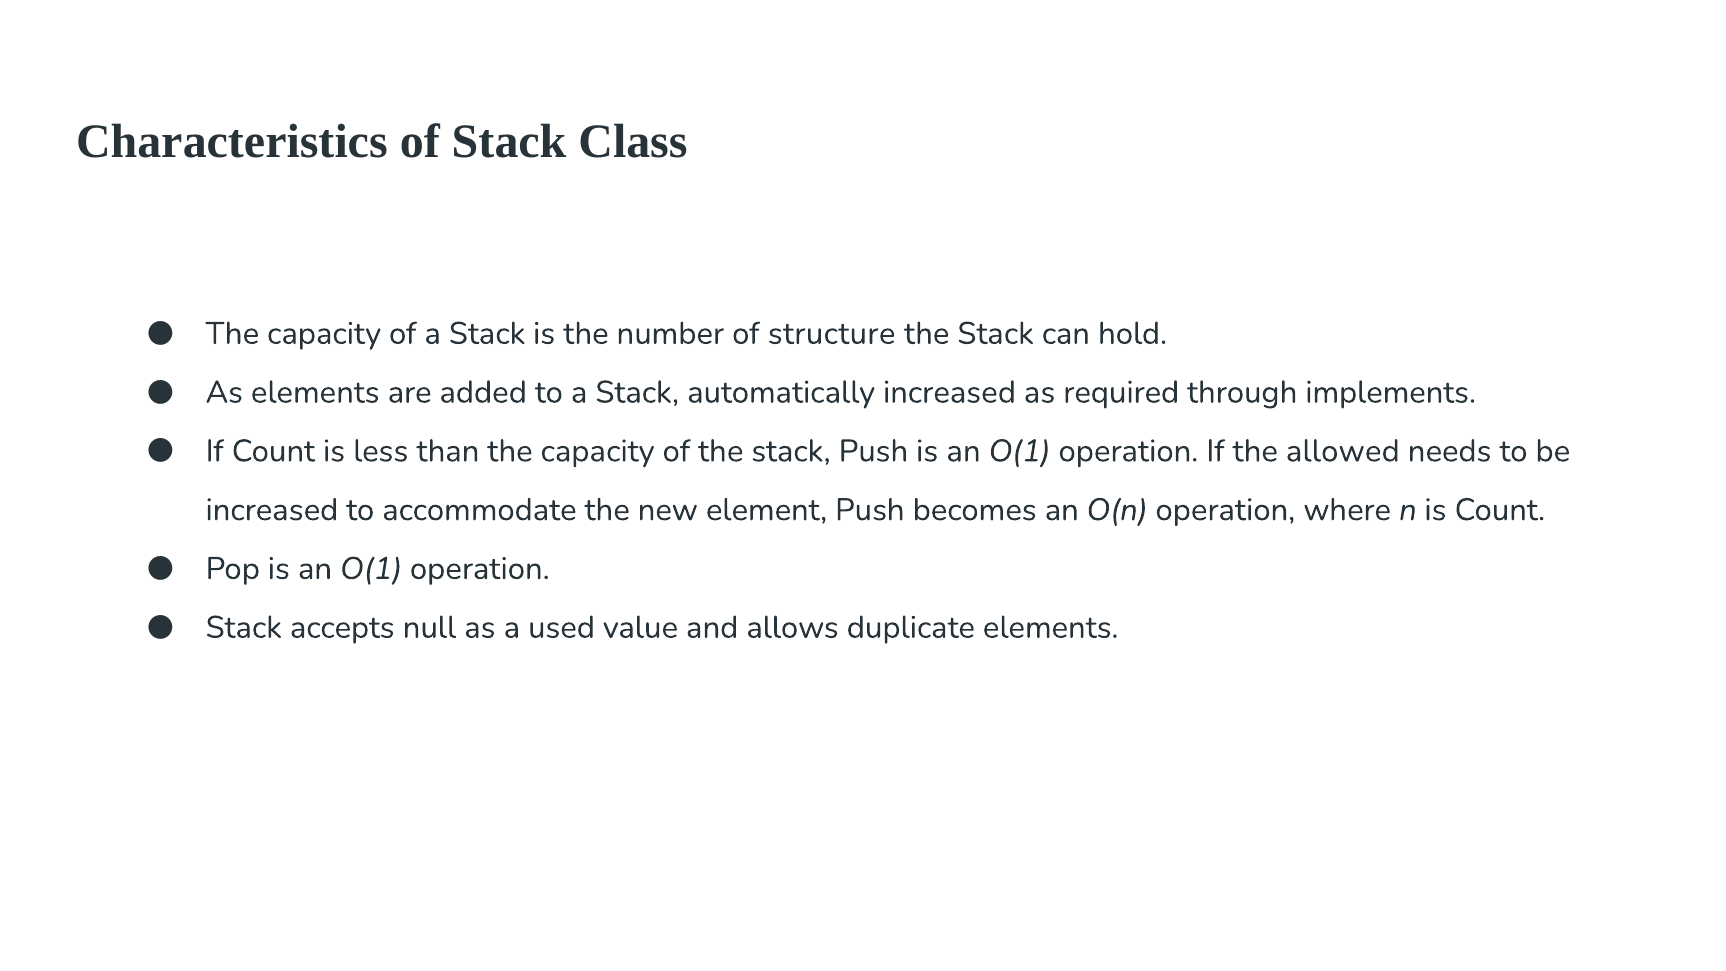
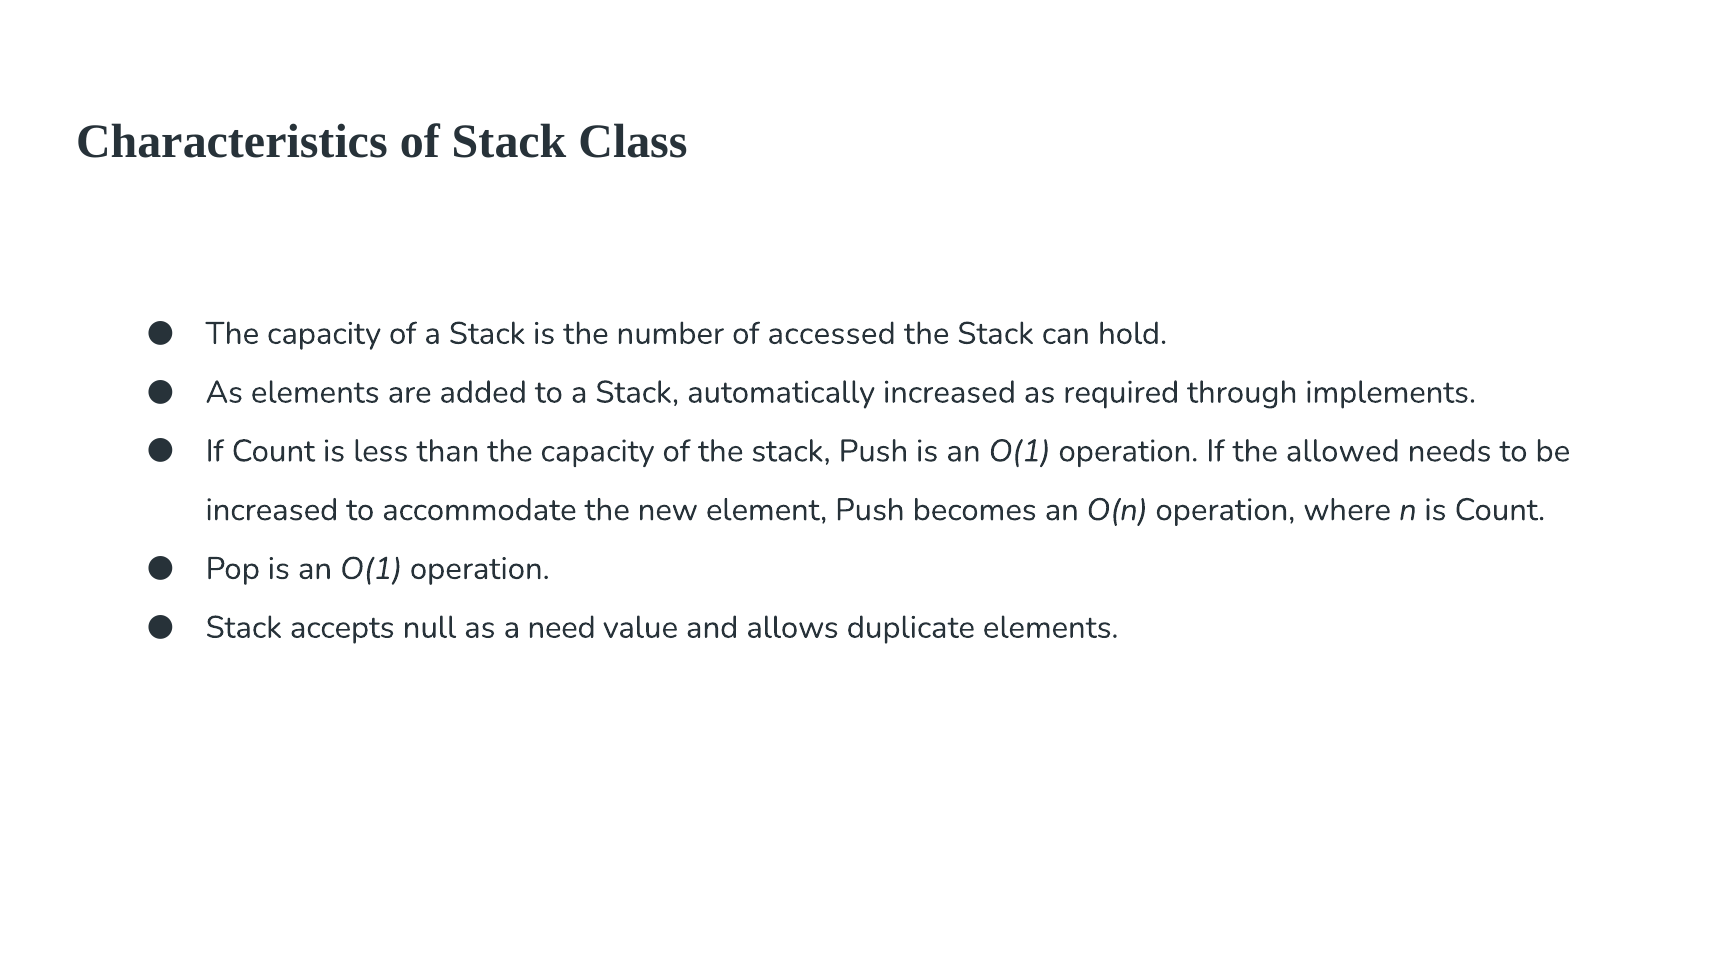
structure: structure -> accessed (832, 333)
used: used -> need (562, 627)
